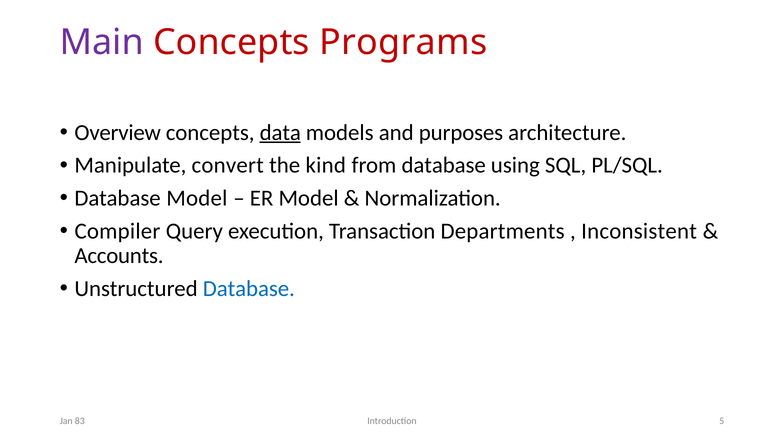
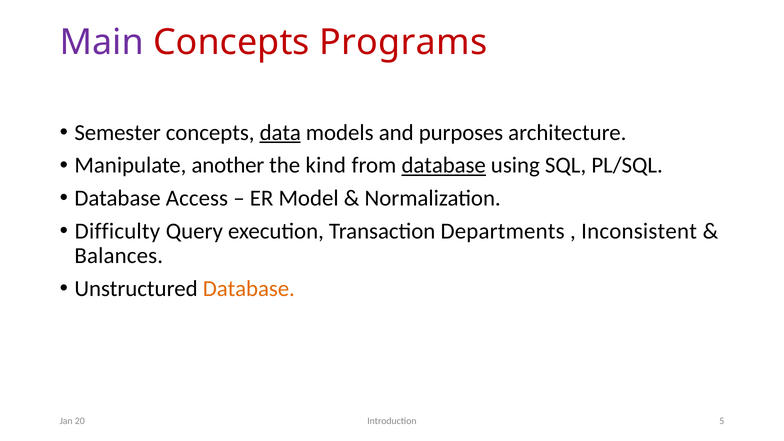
Overview: Overview -> Semester (118, 133)
convert: convert -> another (228, 165)
database underline: none -> present (444, 165)
Database Model: Model -> Access (197, 198)
Compiler: Compiler -> Difficulty (117, 231)
Accounts: Accounts -> Balances (119, 256)
Database colour: blue -> orange (249, 289)
83: 83 -> 20 (80, 421)
